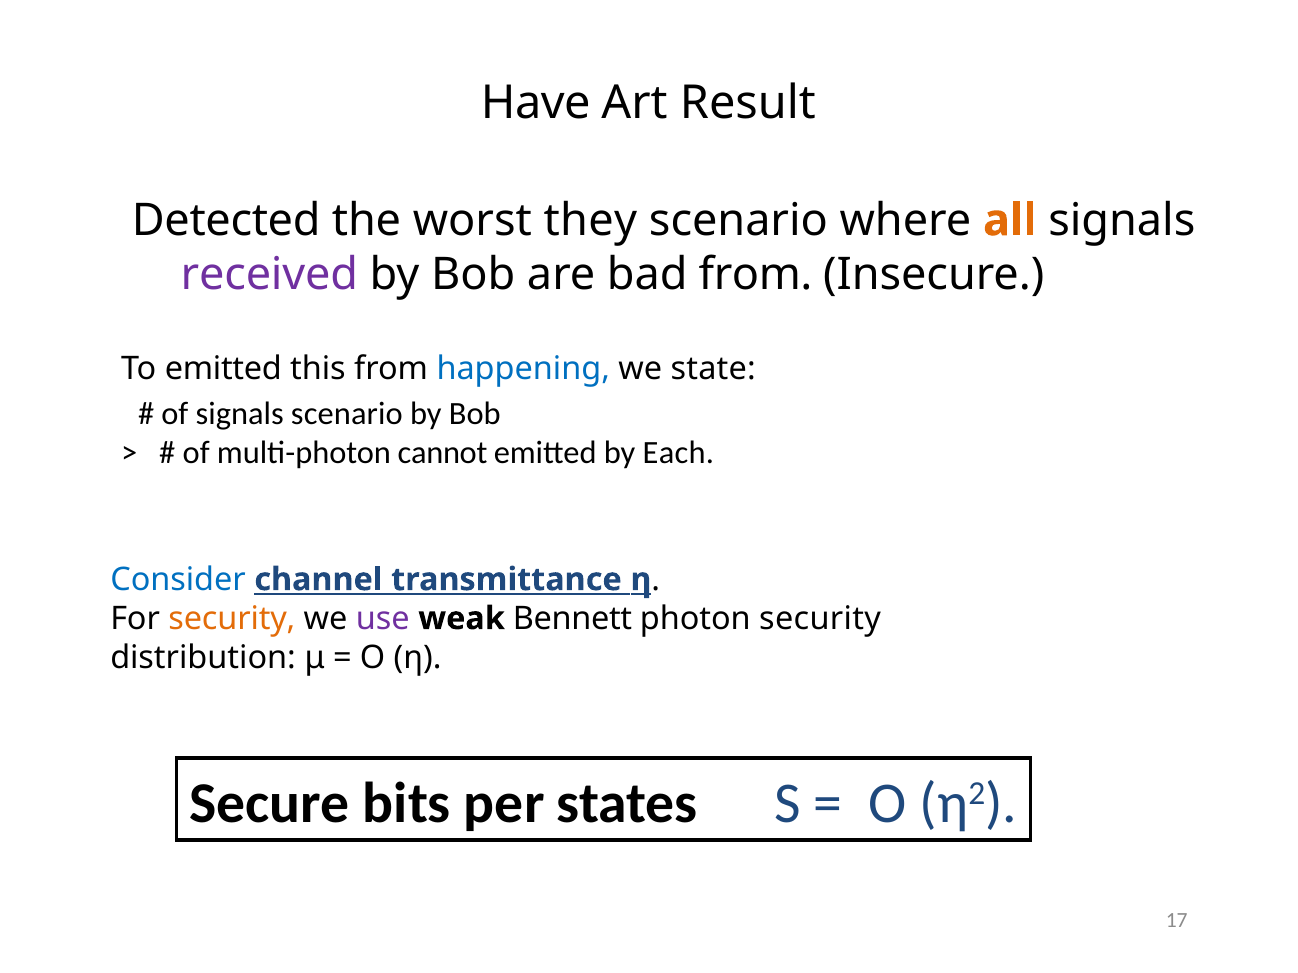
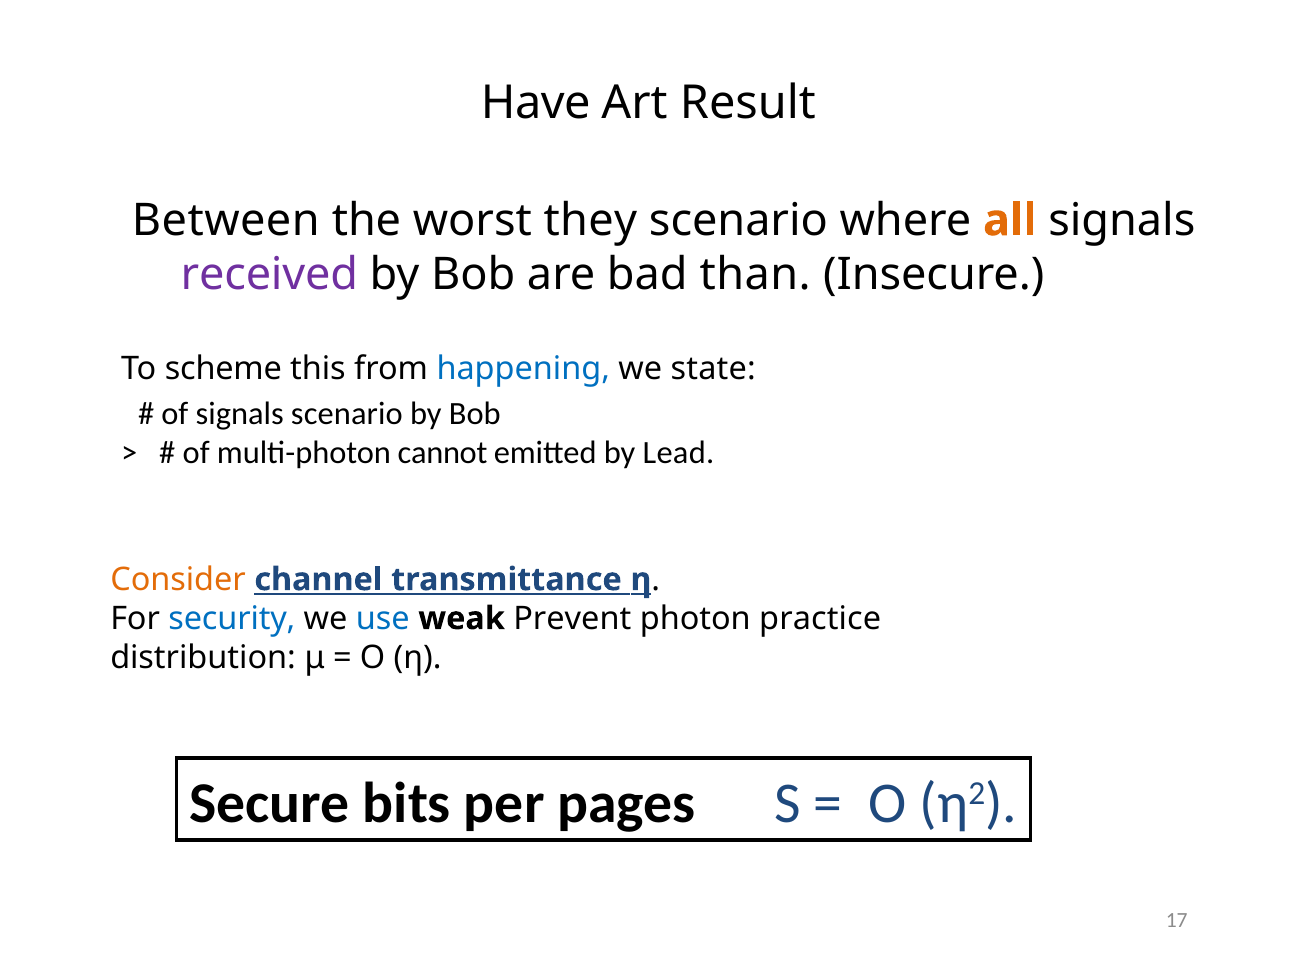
Detected: Detected -> Between (226, 221)
bad from: from -> than (755, 275)
To emitted: emitted -> scheme (223, 369)
Each: Each -> Lead (678, 453)
Consider colour: blue -> orange (178, 580)
security colour: orange -> blue (232, 619)
use colour: purple -> blue (383, 619)
Bennett: Bennett -> Prevent (572, 619)
photon security: security -> practice (820, 619)
states: states -> pages (627, 803)
